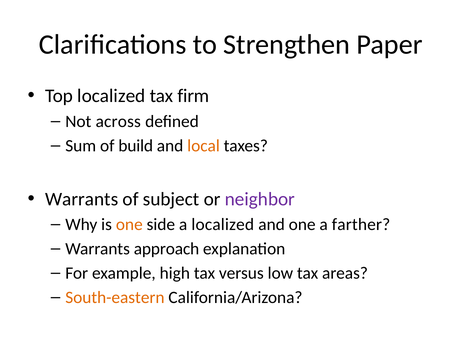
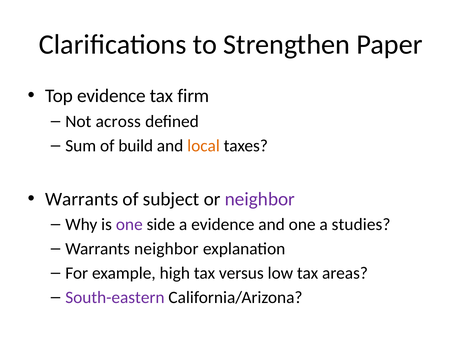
Top localized: localized -> evidence (111, 96)
one colour: orange -> purple (129, 225)
a localized: localized -> evidence (223, 225)
farther: farther -> studies (361, 225)
Warrants approach: approach -> neighbor (166, 249)
South-eastern colour: orange -> purple (115, 298)
